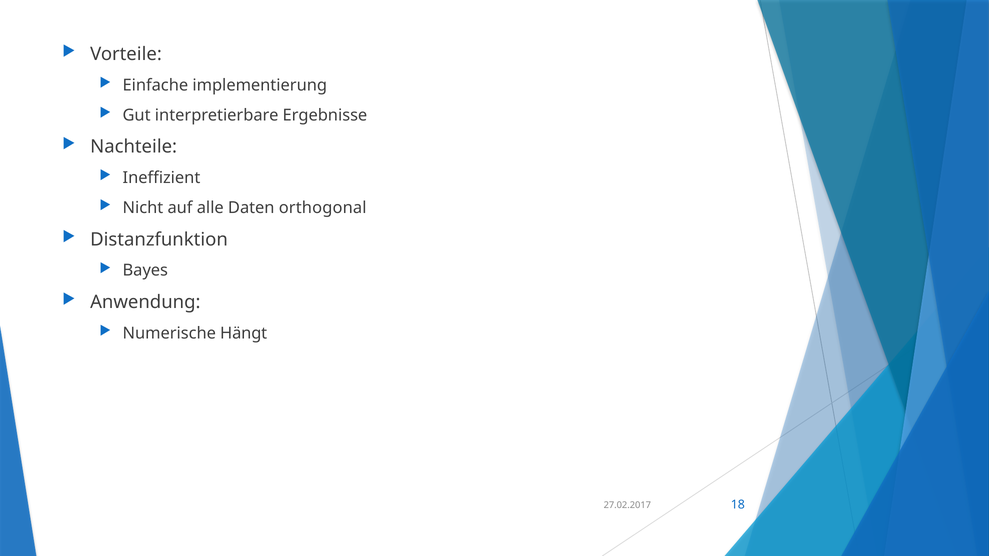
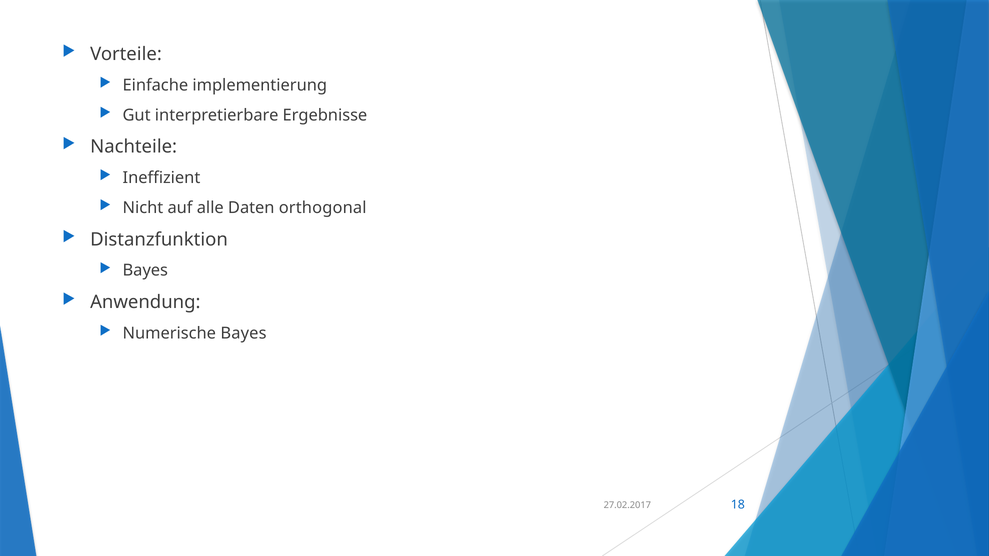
Numerische Hängt: Hängt -> Bayes (243, 333)
